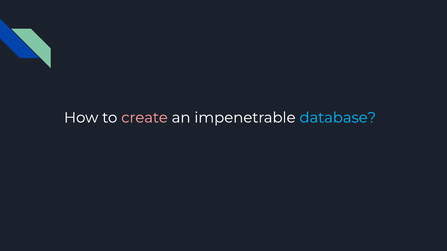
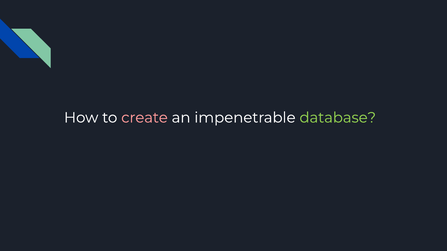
database colour: light blue -> light green (338, 118)
